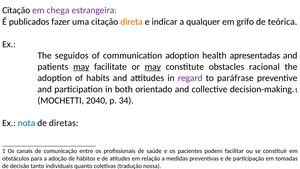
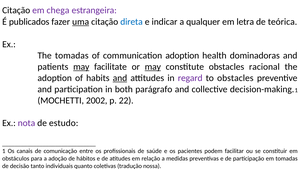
uma underline: none -> present (81, 22)
direta colour: orange -> blue (132, 22)
grifo: grifo -> letra (245, 22)
The seguidos: seguidos -> tomadas (72, 55)
apresentadas: apresentadas -> dominadoras (255, 55)
and underline: none -> present (120, 78)
to paráfrase: paráfrase -> obstacles (235, 78)
orientado: orientado -> parágrafo (154, 89)
2040: 2040 -> 2002 (97, 100)
34: 34 -> 22 (126, 100)
nota colour: blue -> purple (26, 123)
diretas: diretas -> estudo (64, 123)
